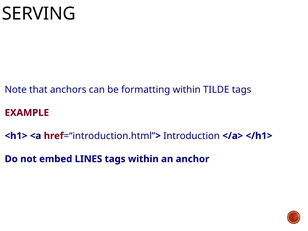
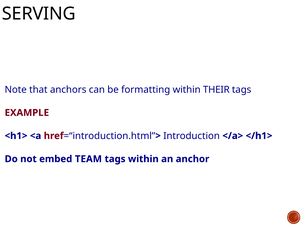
TILDE: TILDE -> THEIR (216, 90)
LINES: LINES -> TEAM (88, 159)
